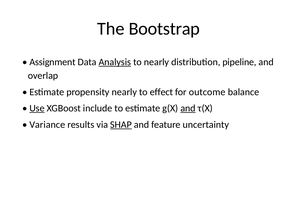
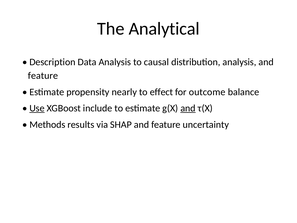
Bootstrap: Bootstrap -> Analytical (164, 29)
Assignment: Assignment -> Description (52, 62)
Analysis underline: present -> none (115, 62)
to nearly: nearly -> causal (156, 62)
distribution pipeline: pipeline -> analysis (239, 62)
overlap: overlap -> feature (43, 76)
Variance: Variance -> Methods (47, 124)
SHAP underline: present -> none (121, 124)
